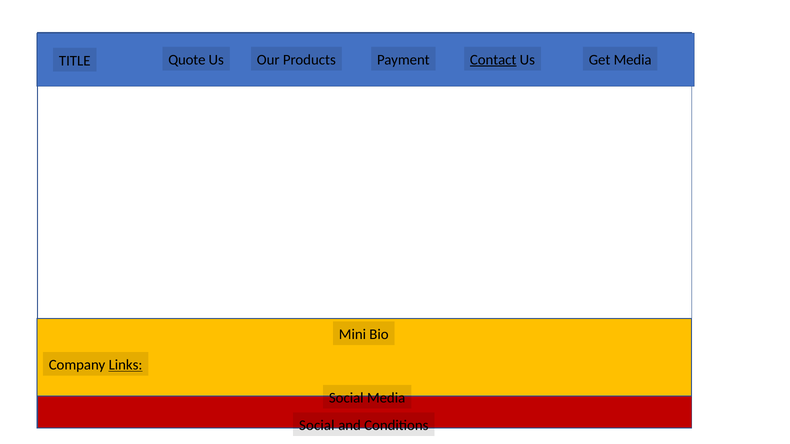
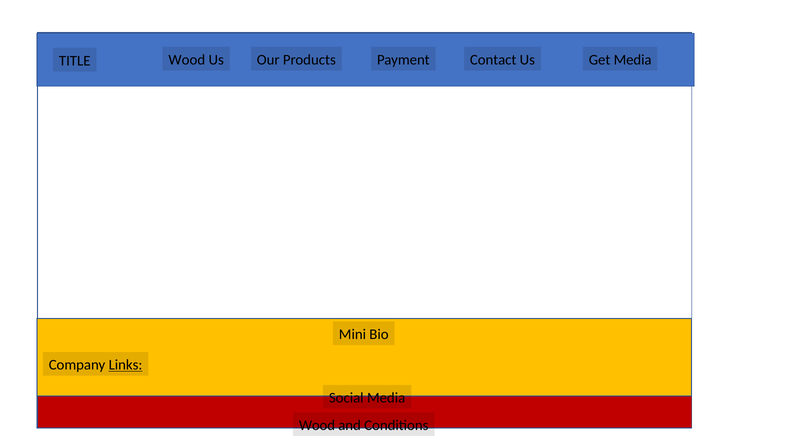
Quote: Quote -> Wood (187, 60)
Contact underline: present -> none (493, 60)
Social: Social -> Wood (317, 426)
